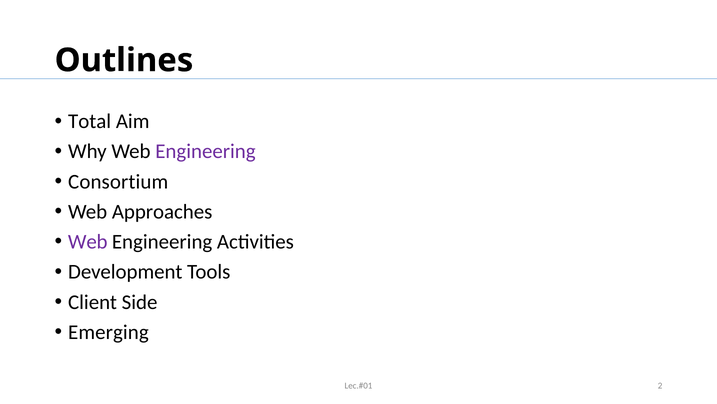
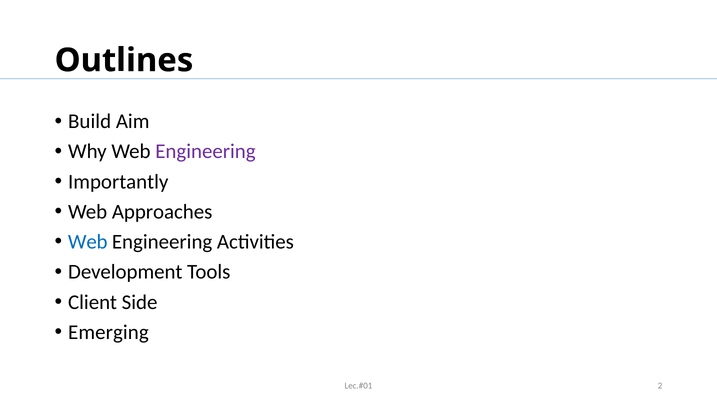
Total: Total -> Build (90, 121)
Consortium: Consortium -> Importantly (118, 181)
Web colour: purple -> blue (88, 241)
